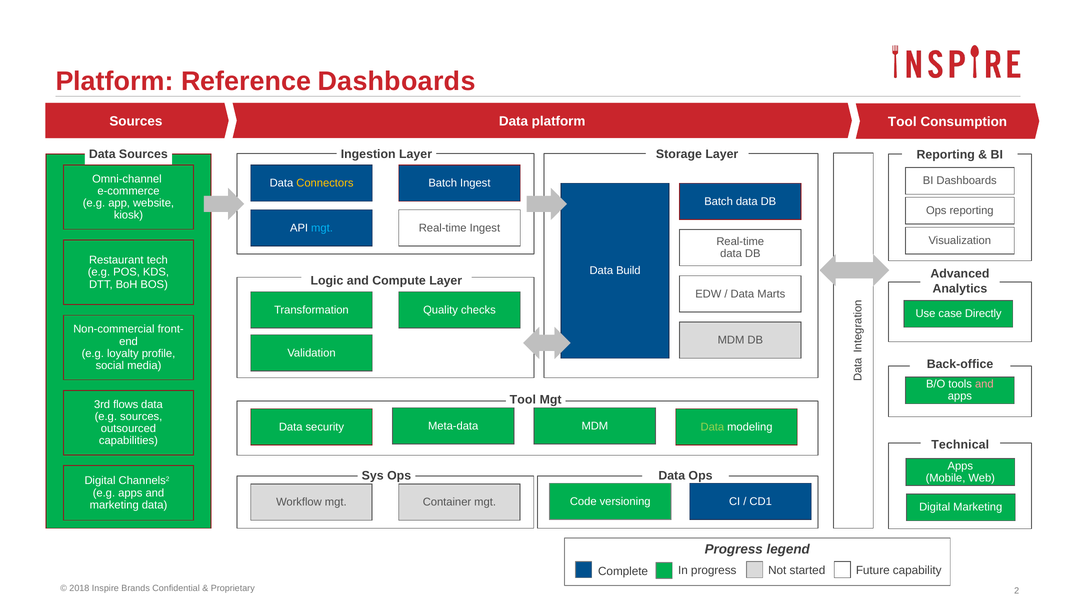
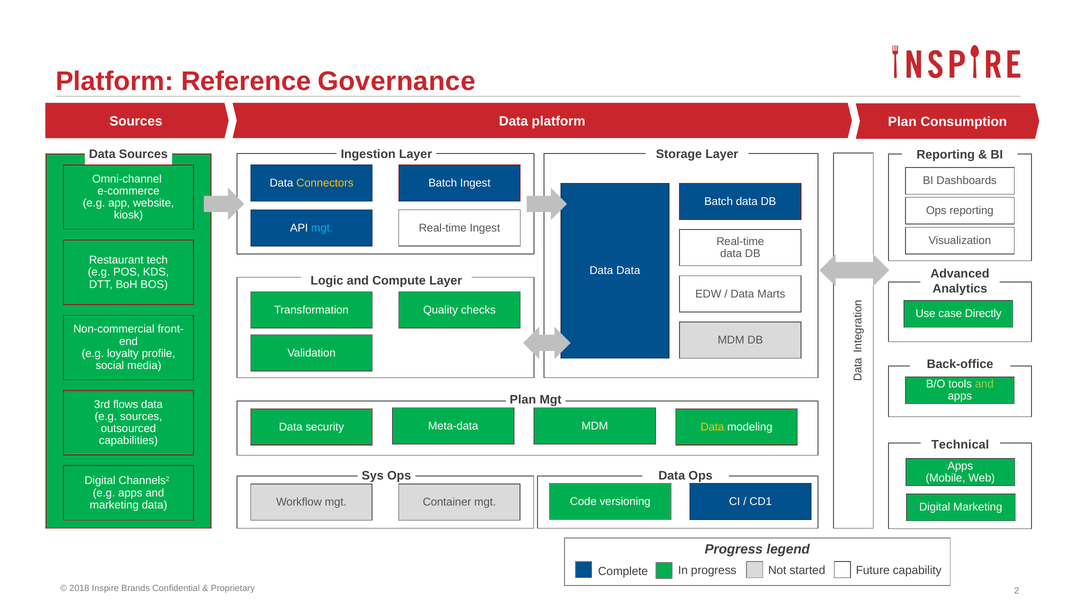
Reference Dashboards: Dashboards -> Governance (397, 81)
platform Tool: Tool -> Plan (902, 122)
Data Build: Build -> Data (628, 271)
and colour: pink -> light green (984, 384)
Tool: Tool -> Plan (523, 400)
Data colour: light green -> yellow (712, 427)
